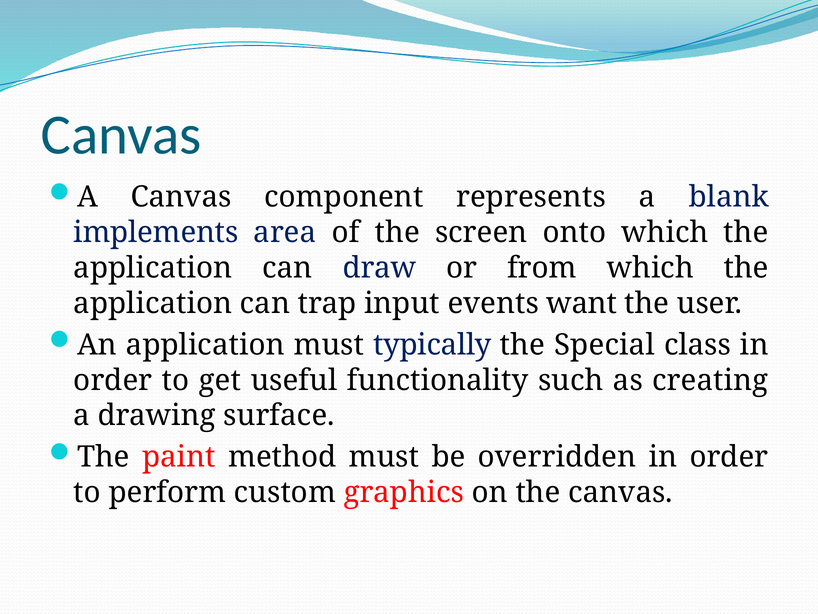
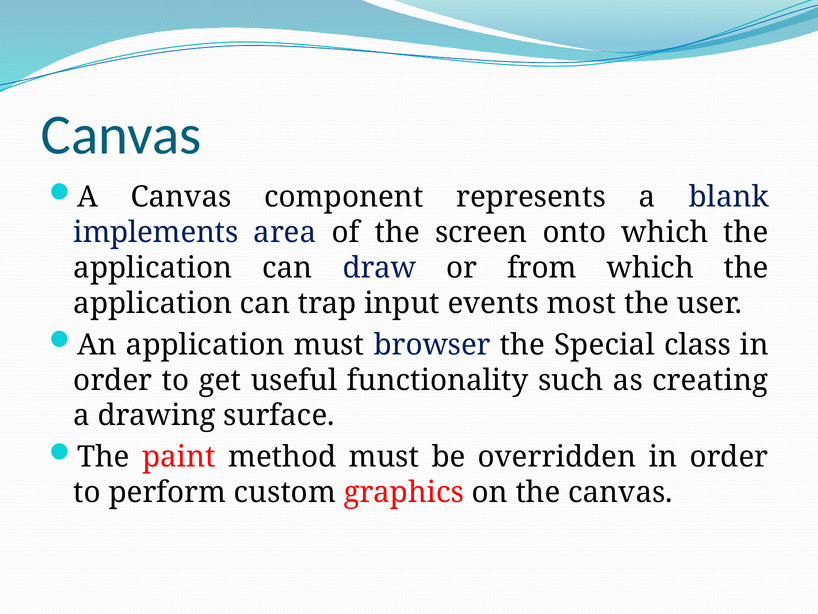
want: want -> most (581, 303)
typically: typically -> browser (432, 345)
